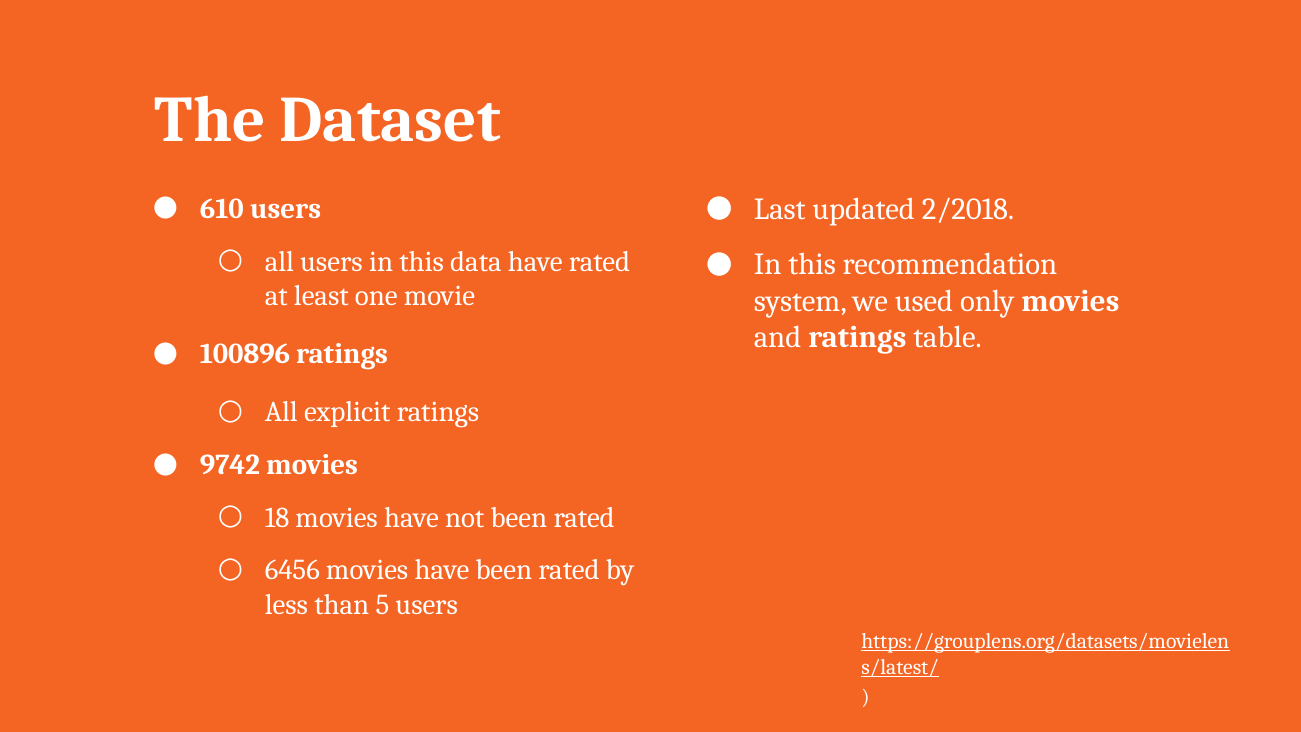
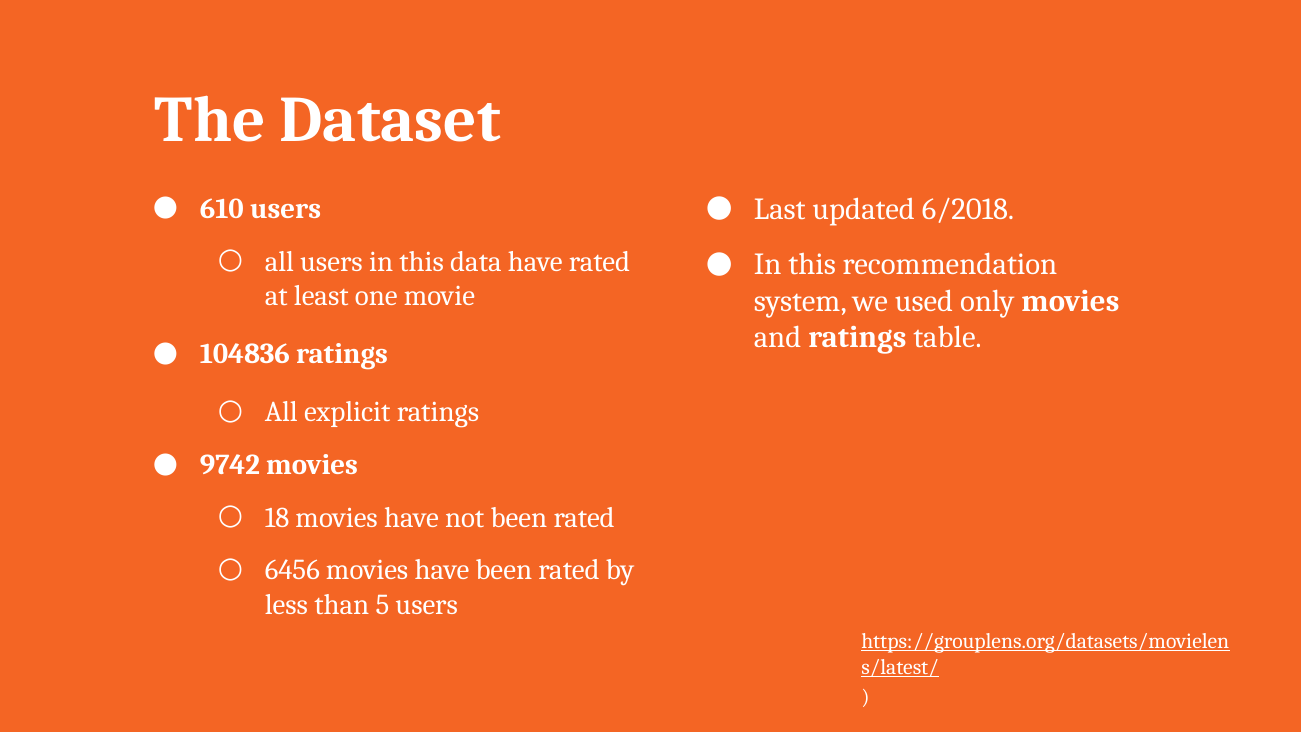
2/2018: 2/2018 -> 6/2018 (968, 209)
100896: 100896 -> 104836 (245, 354)
